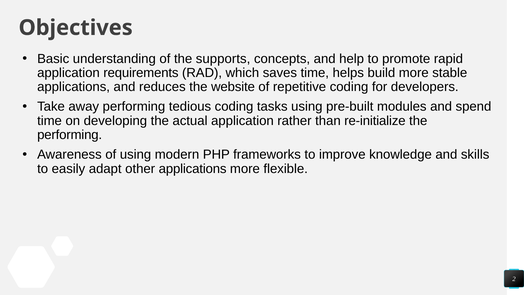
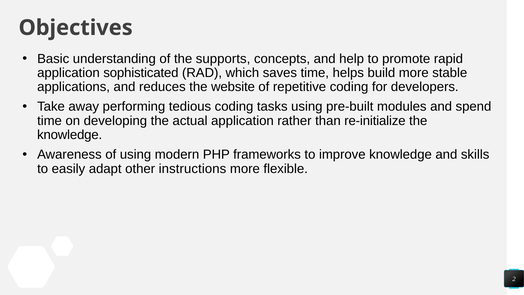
requirements: requirements -> sophisticated (141, 73)
performing: performing -> knowledge (70, 135)
other applications: applications -> instructions (192, 169)
